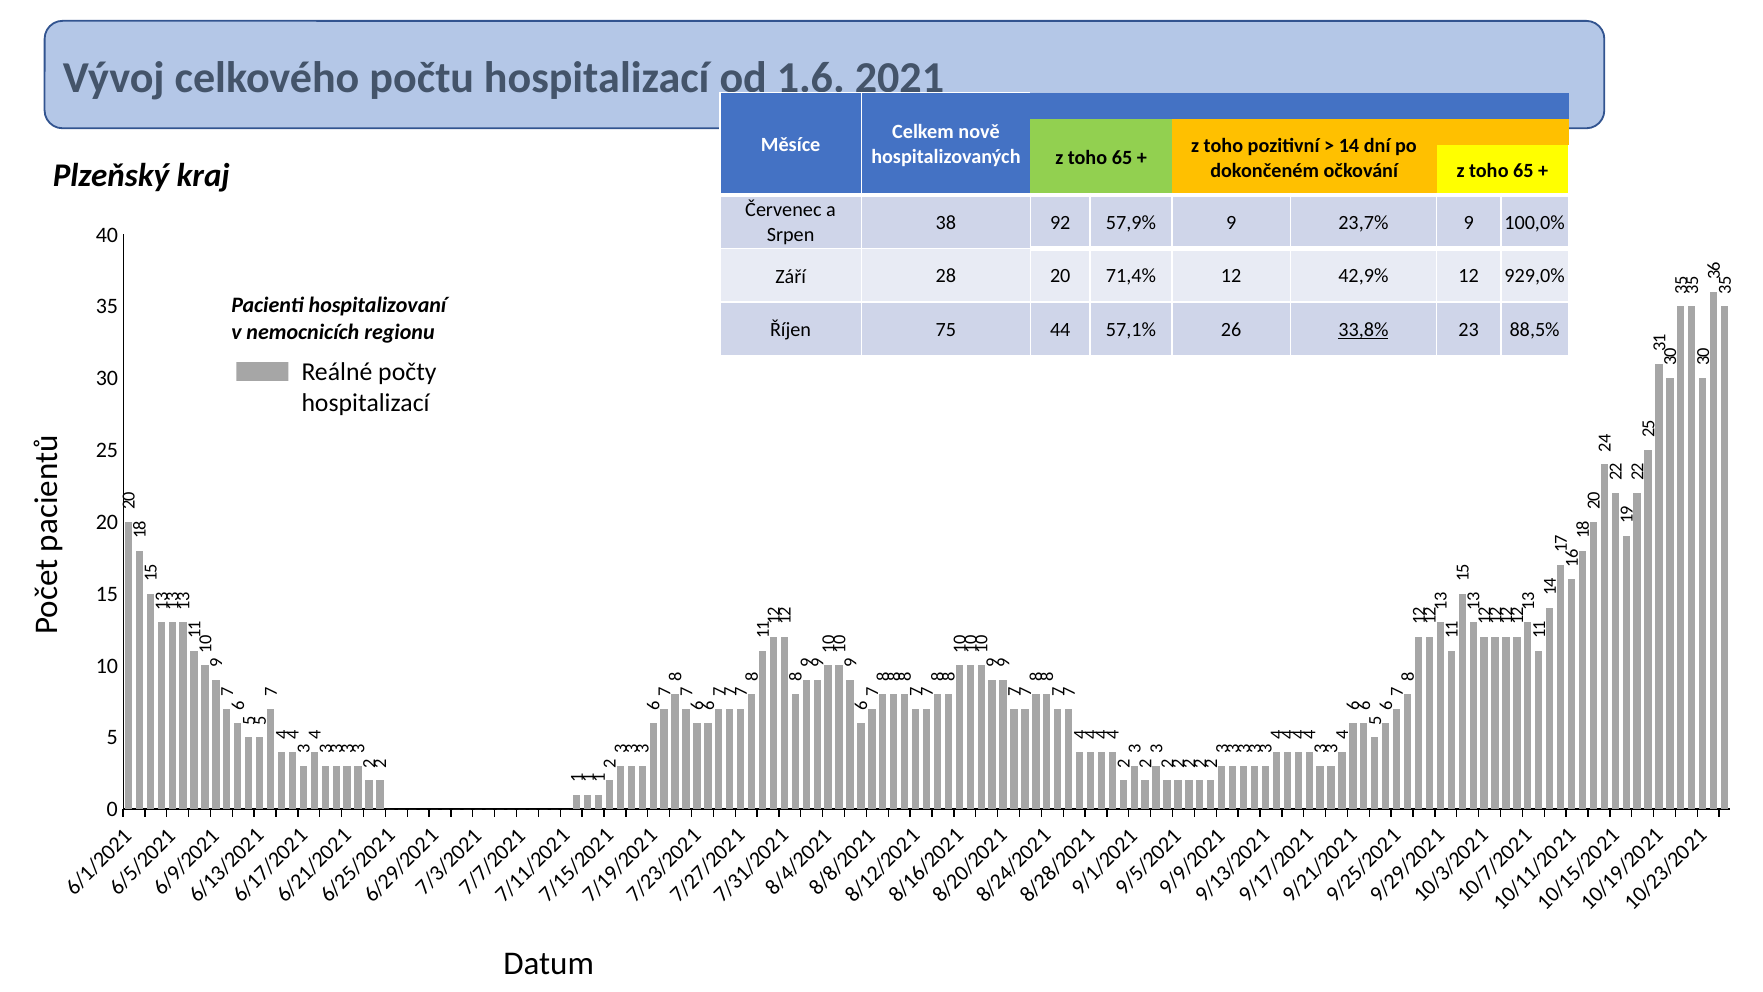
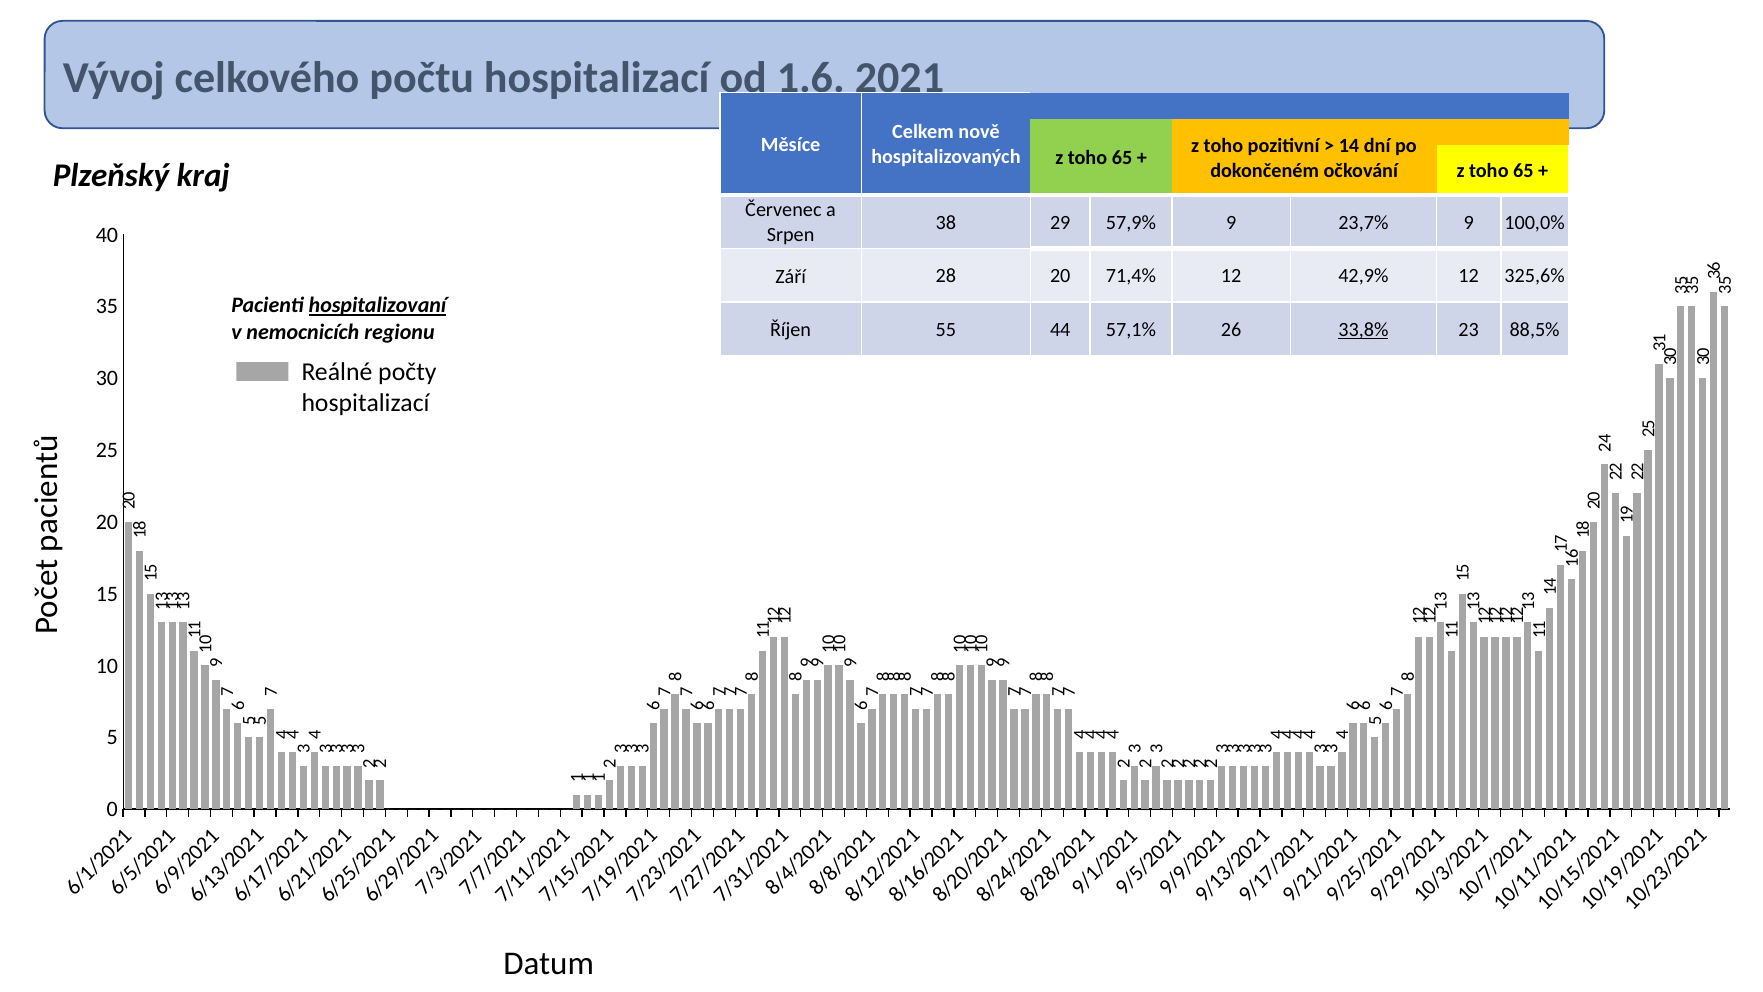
92: 92 -> 29 (1060, 223)
929,0%: 929,0% -> 325,6% (1535, 276)
hospitalizovaní underline: none -> present (377, 306)
75: 75 -> 55 (946, 330)
